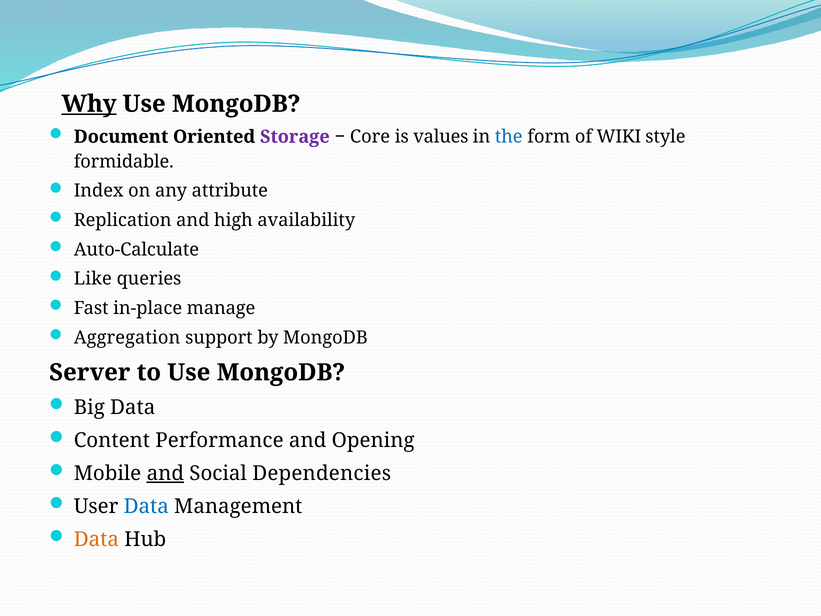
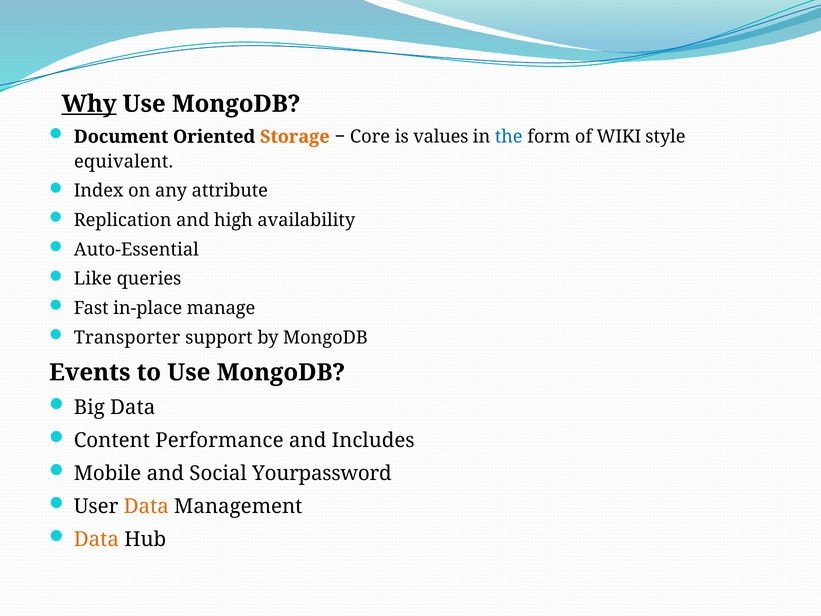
Storage colour: purple -> orange (295, 137)
formidable: formidable -> equivalent (124, 161)
Auto-Calculate: Auto-Calculate -> Auto-Essential (136, 249)
Aggregation: Aggregation -> Transporter (127, 337)
Server: Server -> Events (90, 372)
Opening: Opening -> Includes (373, 440)
and underline: present -> none (165, 473)
Dependencies: Dependencies -> Yourpassword (322, 473)
Data colour: blue -> orange (146, 506)
